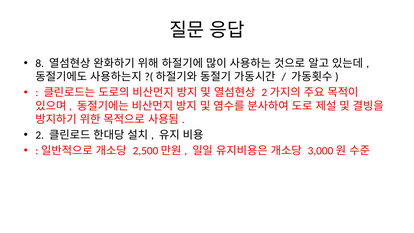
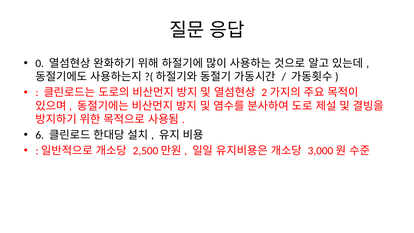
8: 8 -> 0 (40, 63)
2: 2 -> 6 (40, 135)
